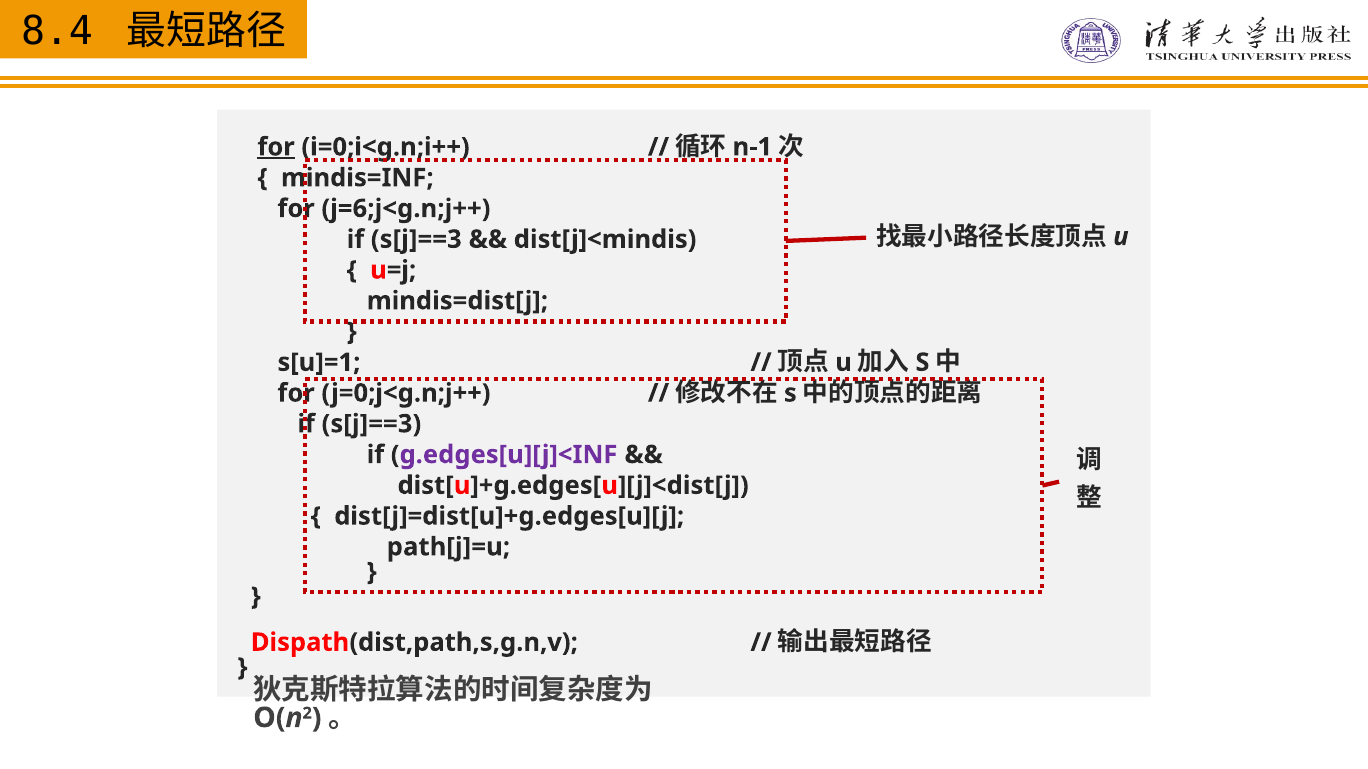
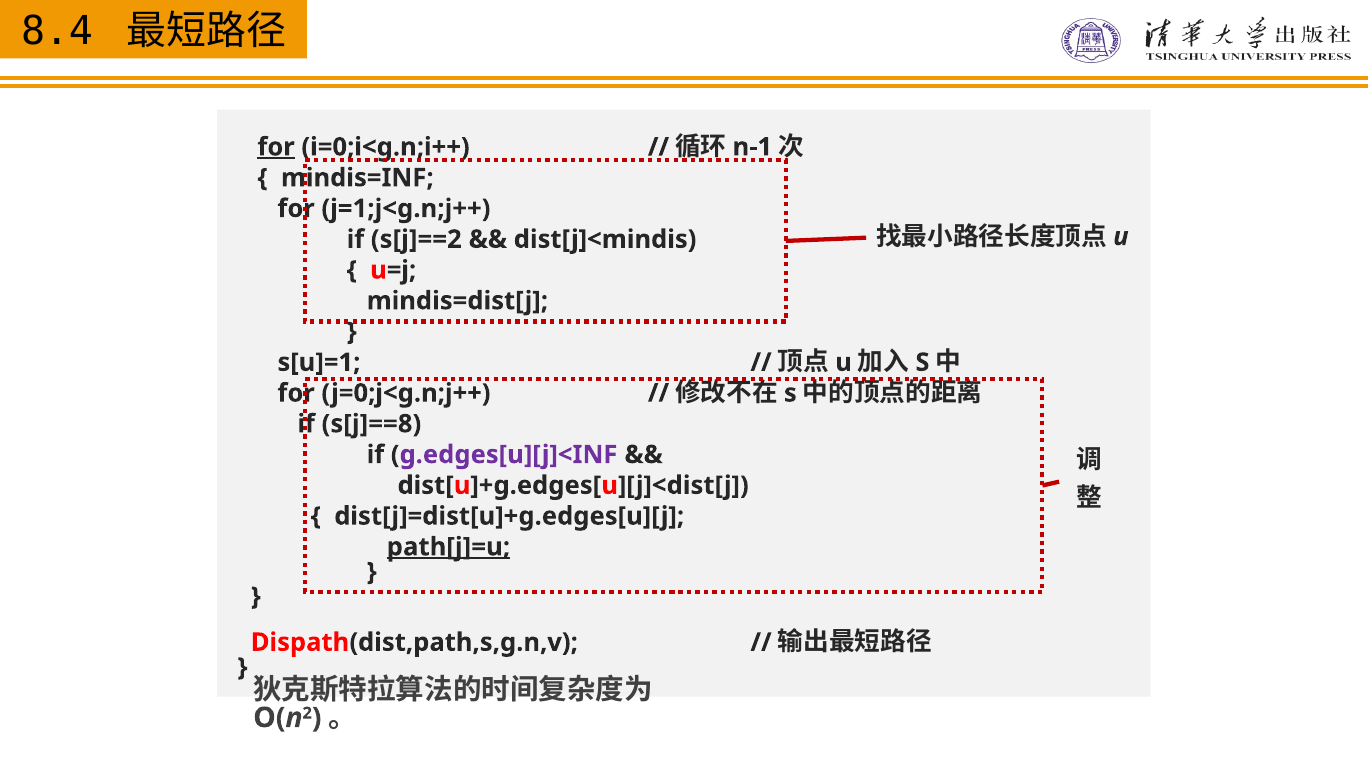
j=6;j<g.n;j++: j=6;j<g.n;j++ -> j=1;j<g.n;j++ (406, 209)
s[j]==3: s[j]==3 -> s[j]==2 (416, 239)
s[j]==3: s[j]==3 -> s[j]==8 (371, 424)
path[j]=u underline: none -> present (448, 547)
